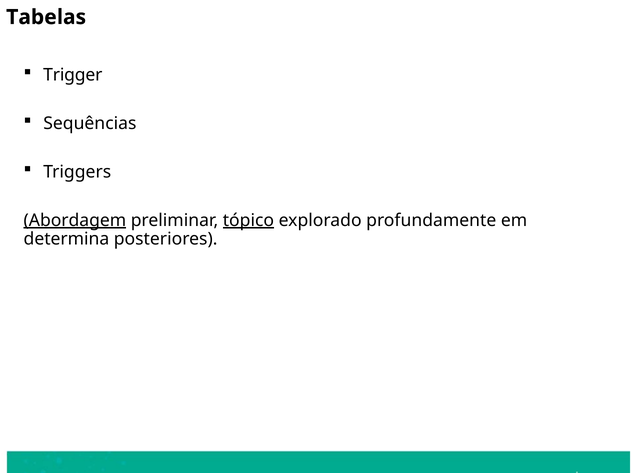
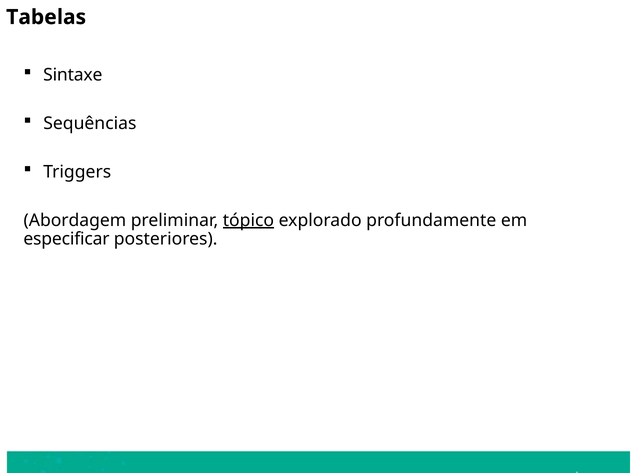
Trigger: Trigger -> Sintaxe (73, 75)
Abordagem underline: present -> none (75, 220)
determina: determina -> especificar (66, 239)
